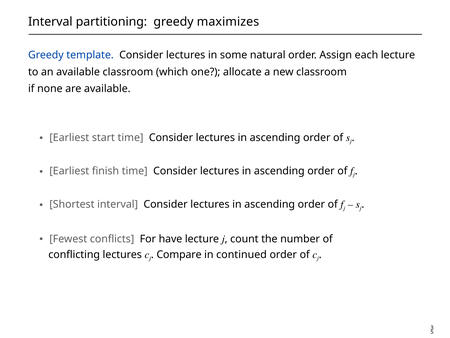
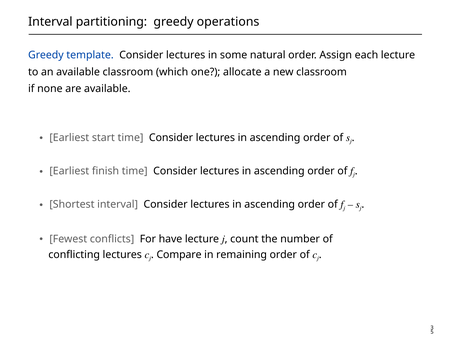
maximizes: maximizes -> operations (228, 22)
continued: continued -> remaining (242, 254)
